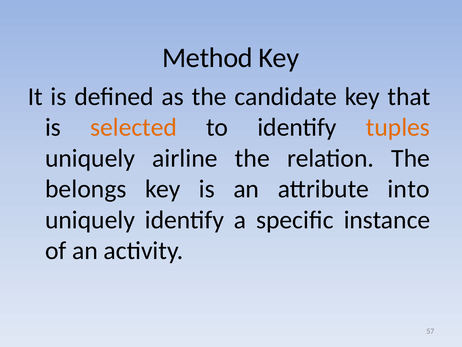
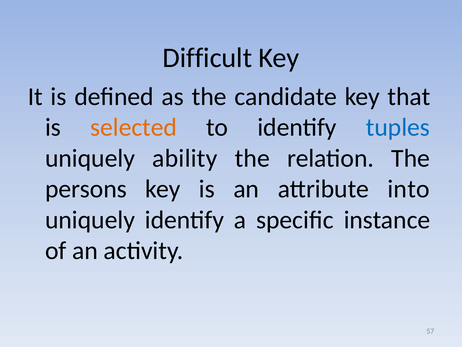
Method: Method -> Difficult (207, 58)
tuples colour: orange -> blue (398, 127)
airline: airline -> ability (185, 158)
belongs: belongs -> persons (86, 189)
